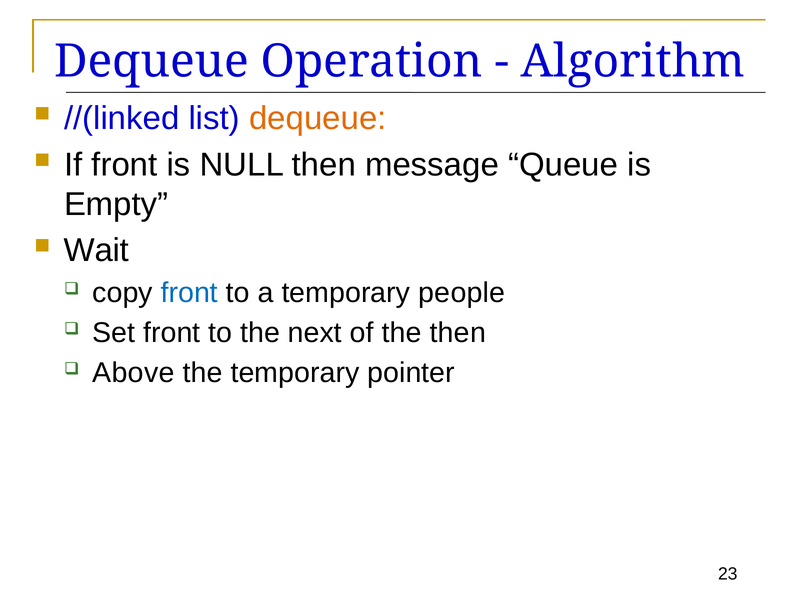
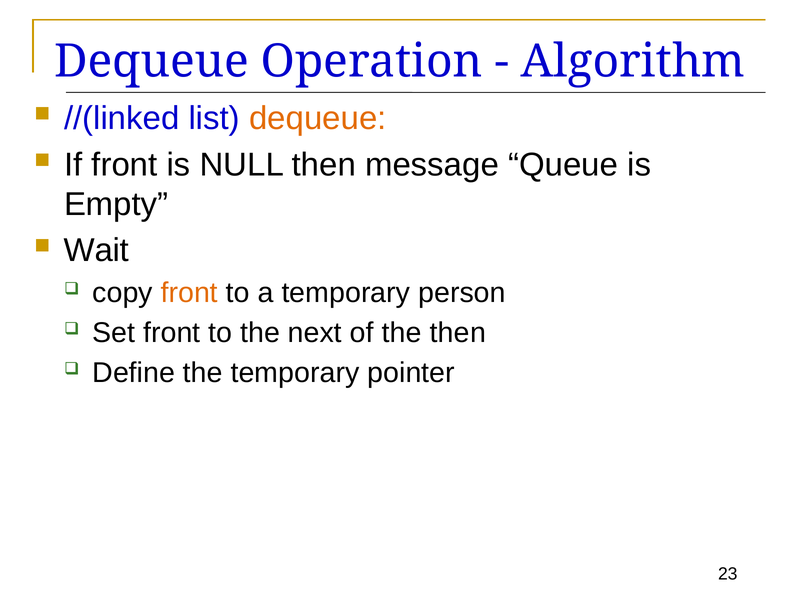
front colour: blue -> orange (189, 293)
people: people -> person (462, 293)
Above: Above -> Define (134, 373)
